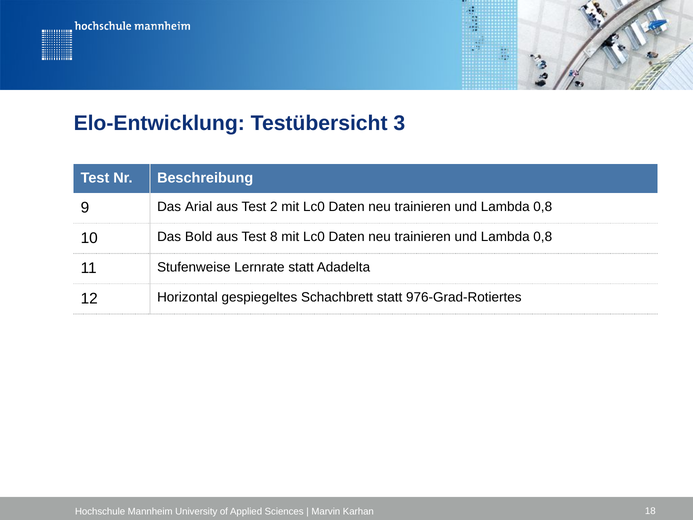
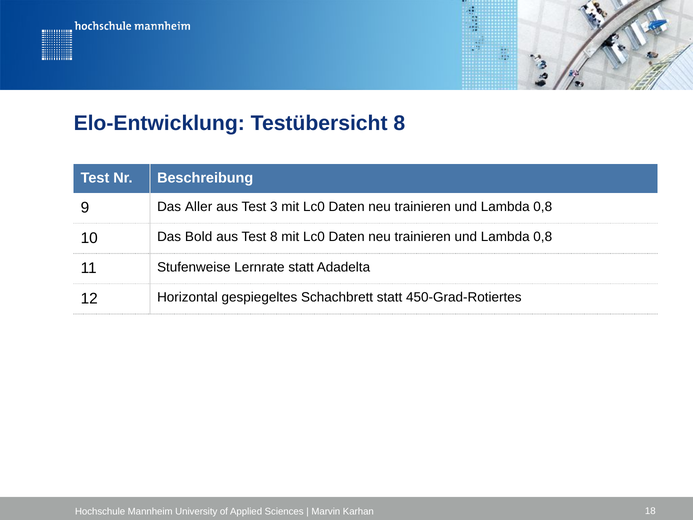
Testübersicht 3: 3 -> 8 (399, 123)
Arial: Arial -> Aller (199, 206)
2: 2 -> 3 (274, 206)
976-Grad-Rotiertes: 976-Grad-Rotiertes -> 450-Grad-Rotiertes (464, 297)
